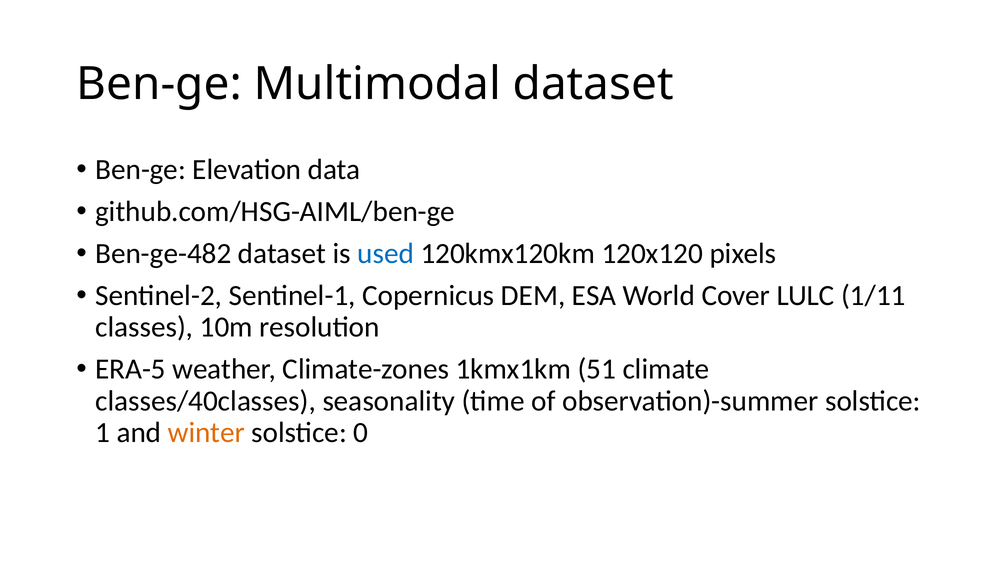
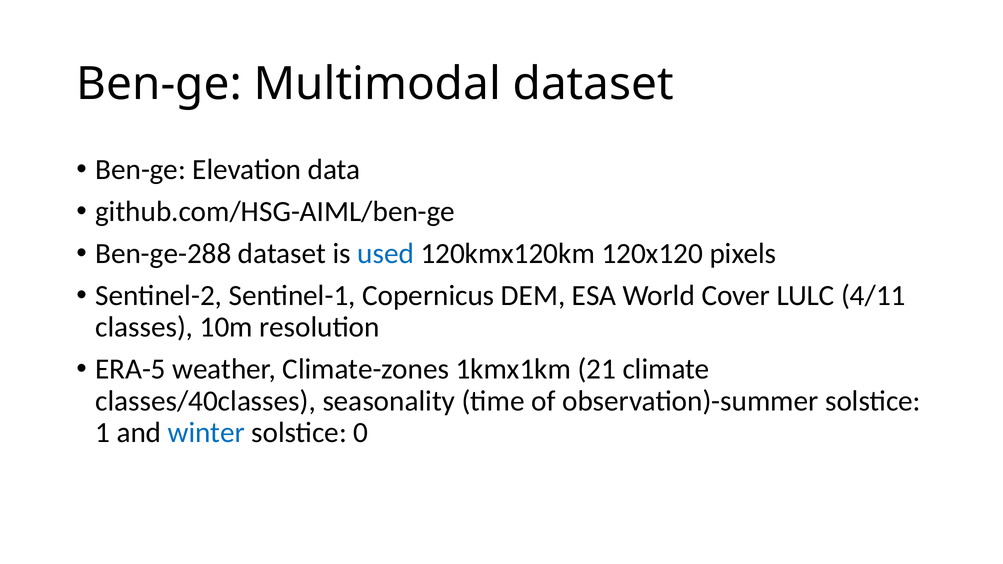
Ben-ge-482: Ben-ge-482 -> Ben-ge-288 (163, 254)
1/11: 1/11 -> 4/11 (873, 296)
51: 51 -> 21 (597, 369)
winter colour: orange -> blue (206, 433)
